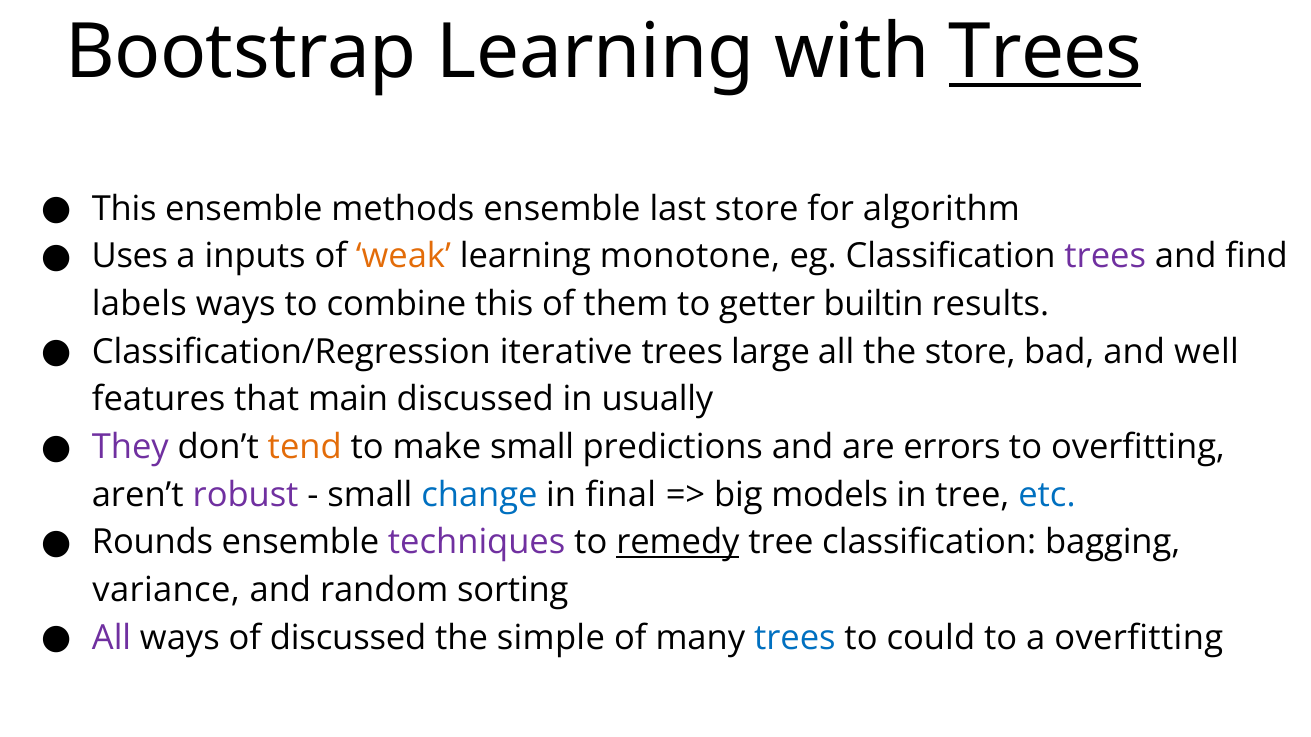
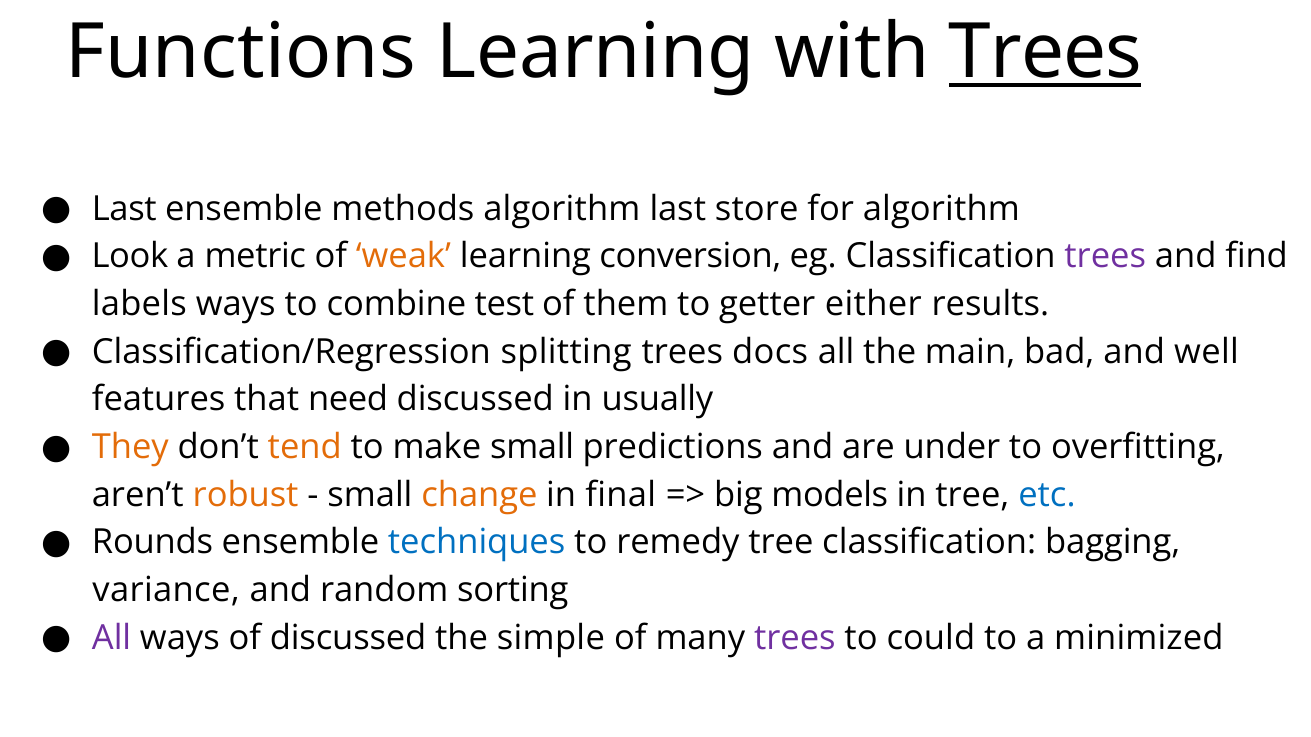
Bootstrap: Bootstrap -> Functions (241, 52)
This: This -> Last (124, 209)
methods ensemble: ensemble -> algorithm (562, 209)
Uses: Uses -> Look (130, 257)
inputs: inputs -> metric (255, 257)
monotone: monotone -> conversion (690, 257)
combine this: this -> test (504, 304)
builtin: builtin -> either (873, 304)
iterative: iterative -> splitting (566, 352)
large: large -> docs (770, 352)
the store: store -> main (970, 352)
main: main -> need (348, 400)
They colour: purple -> orange (130, 447)
errors: errors -> under (952, 447)
robust colour: purple -> orange (246, 495)
change colour: blue -> orange (479, 495)
techniques colour: purple -> blue (477, 543)
remedy underline: present -> none (678, 543)
trees colour: blue -> purple (795, 638)
a overfitting: overfitting -> minimized (1139, 638)
